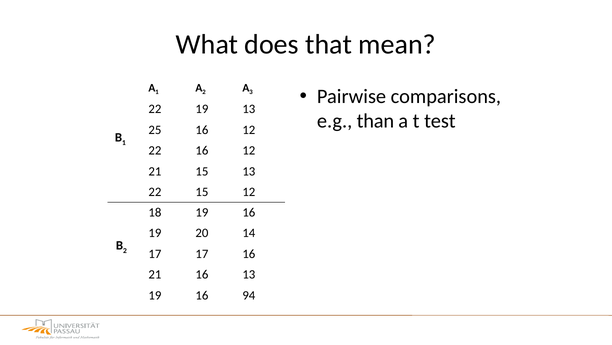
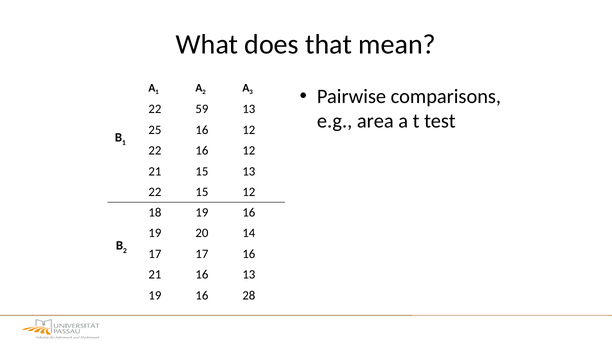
22 19: 19 -> 59 (202, 109)
than: than -> area (375, 121)
94: 94 -> 28 (249, 295)
